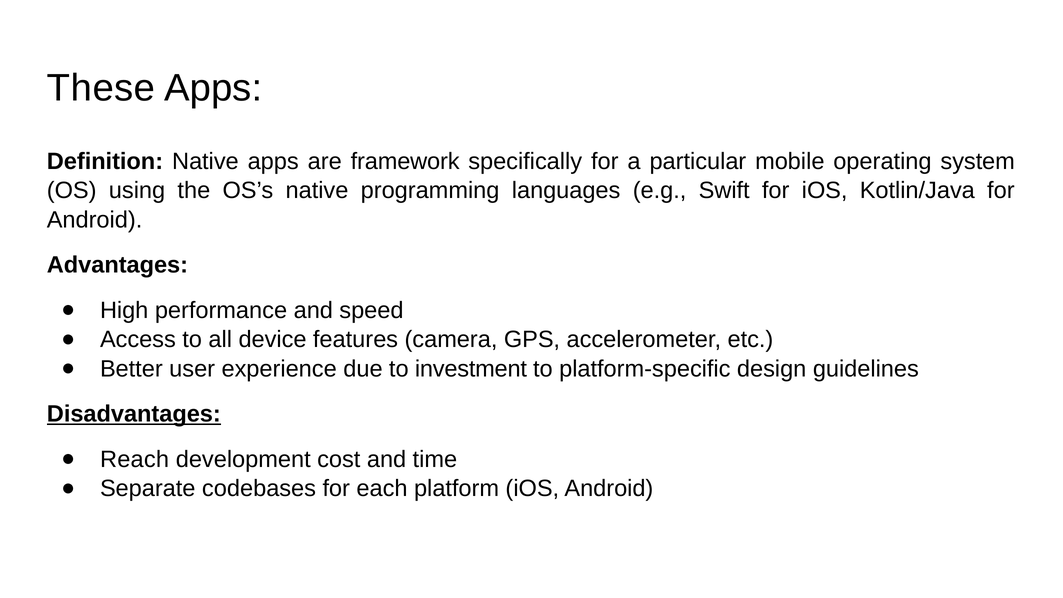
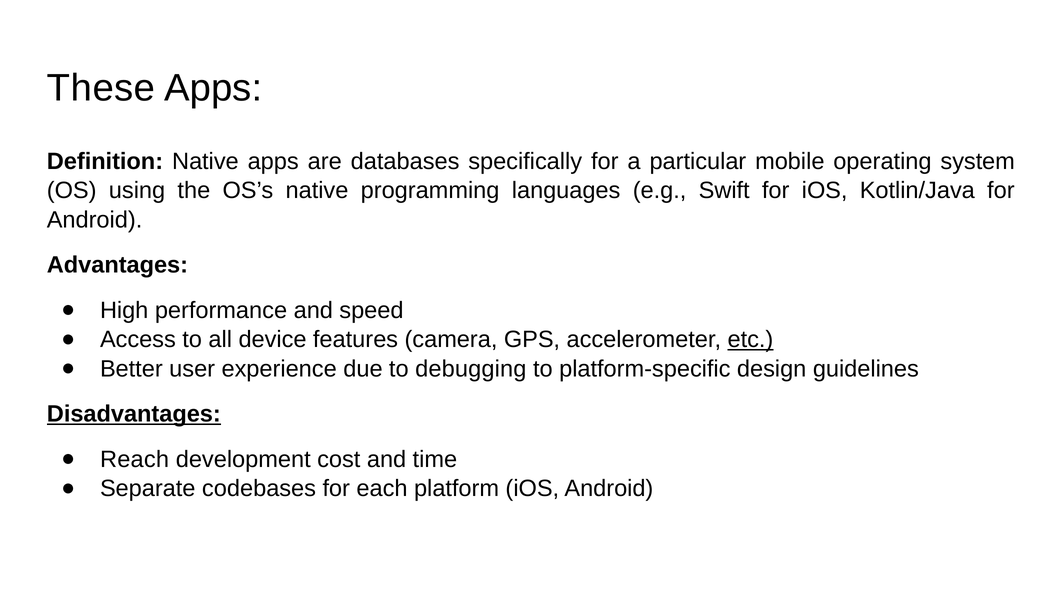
framework: framework -> databases (405, 161)
etc underline: none -> present (750, 340)
investment: investment -> debugging (471, 369)
